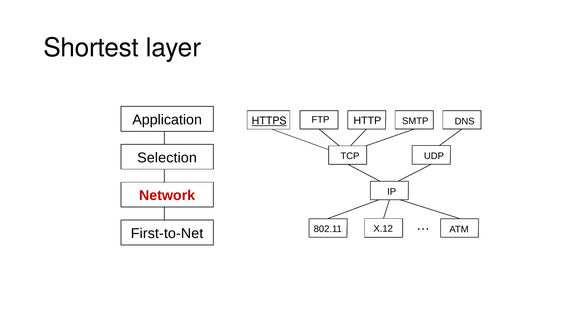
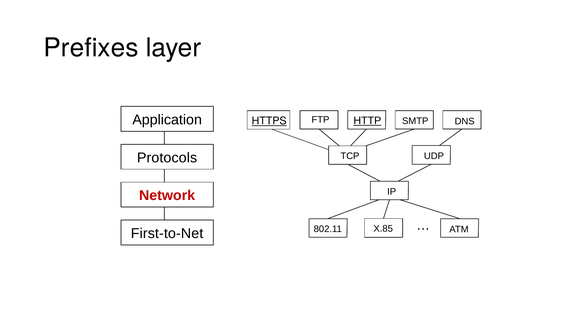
Shortest: Shortest -> Prefixes (91, 48)
HTTP underline: none -> present (367, 121)
Selection: Selection -> Protocols (167, 158)
X.12: X.12 -> X.85 (383, 229)
